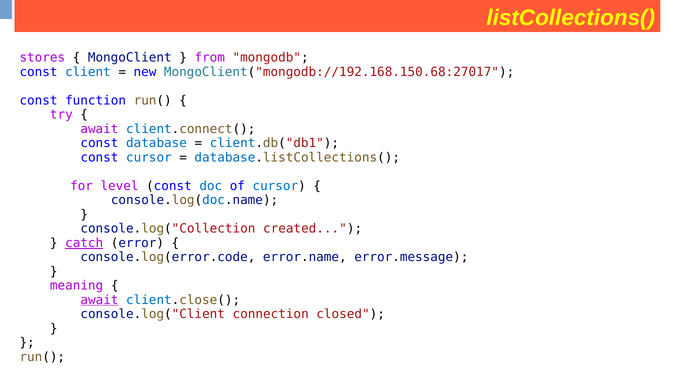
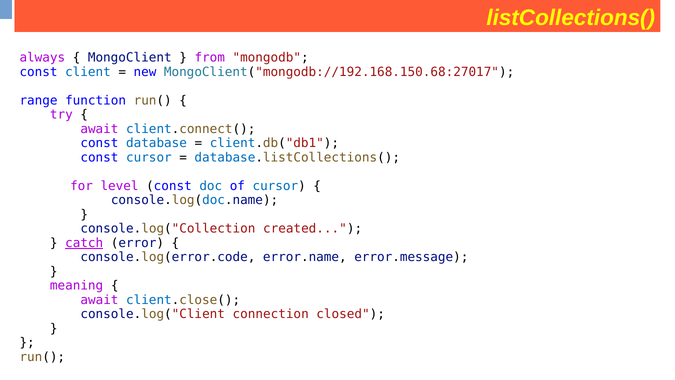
stores: stores -> always (42, 58)
const: const -> range (39, 100)
await underline: present -> none (99, 300)
